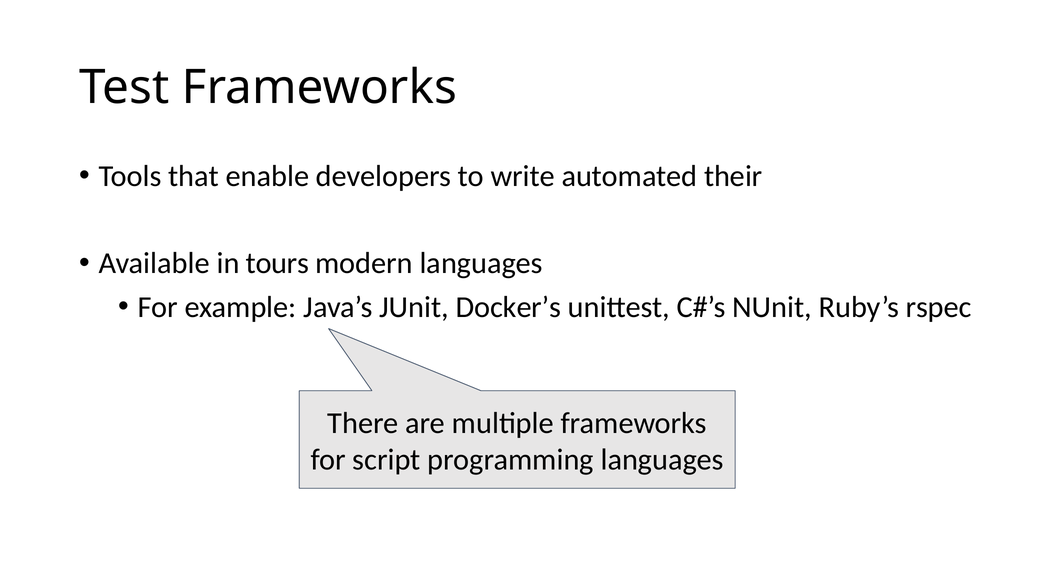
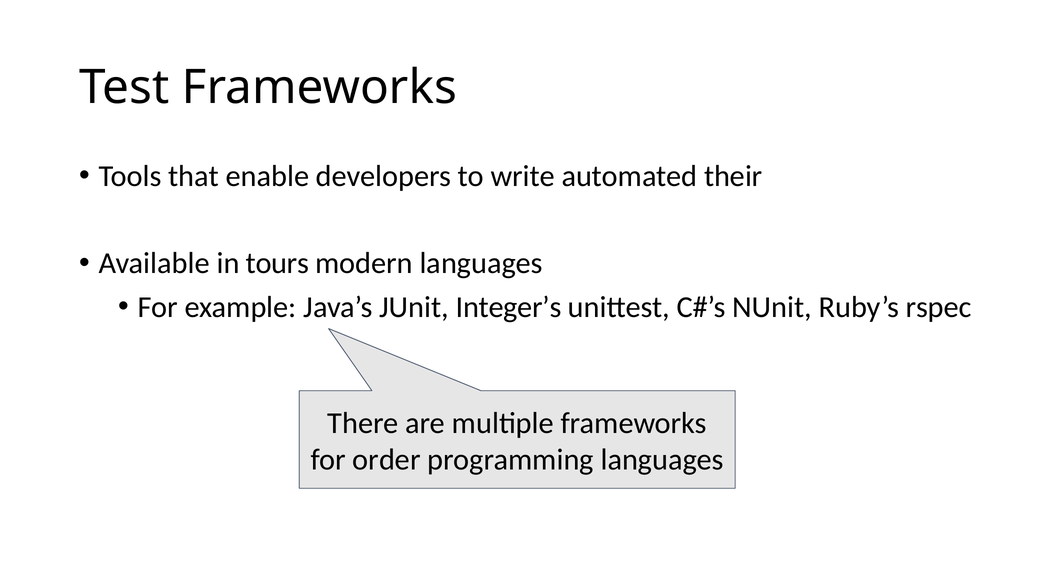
Docker’s: Docker’s -> Integer’s (509, 307)
script: script -> order (387, 459)
